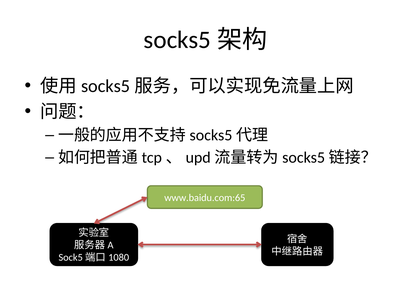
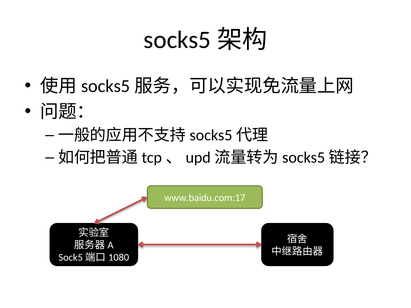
www.baidu.com:65: www.baidu.com:65 -> www.baidu.com:17 (205, 198)
